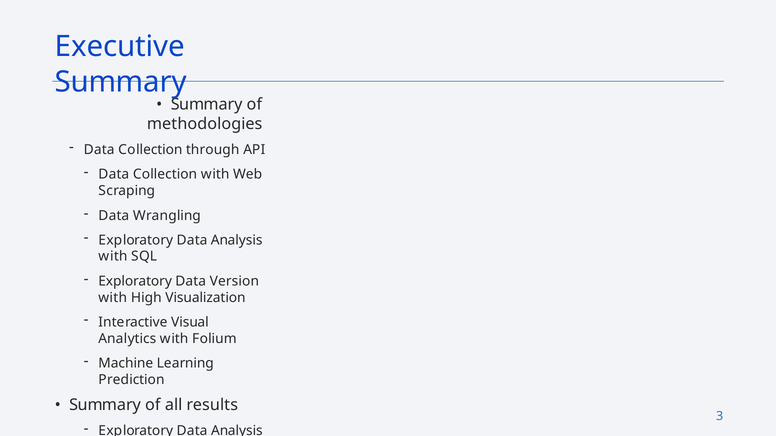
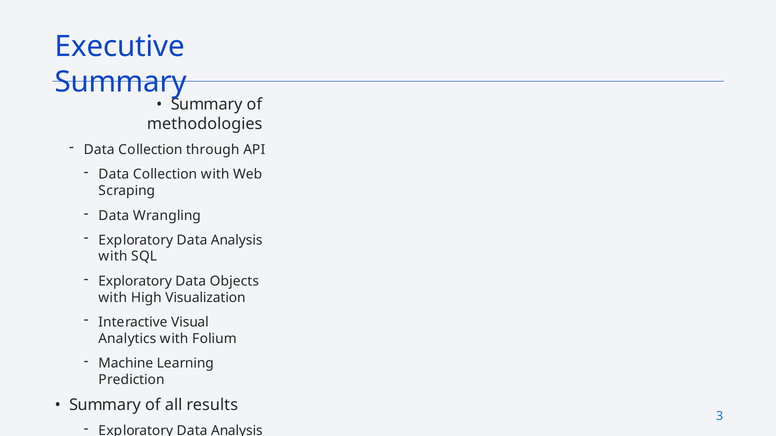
Version: Version -> Objects (234, 282)
